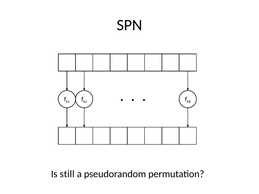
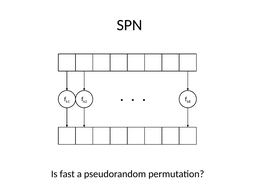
still: still -> fast (67, 174)
